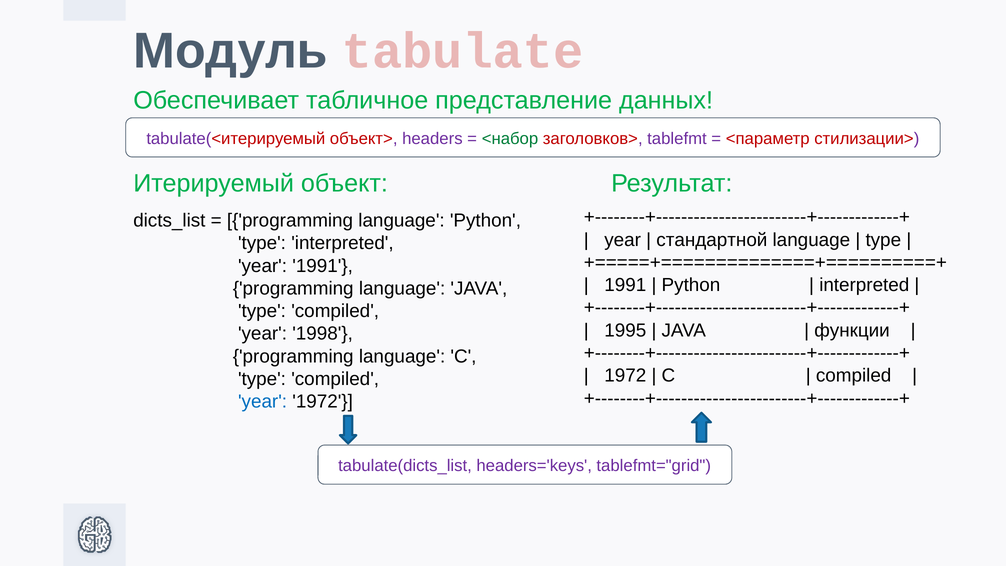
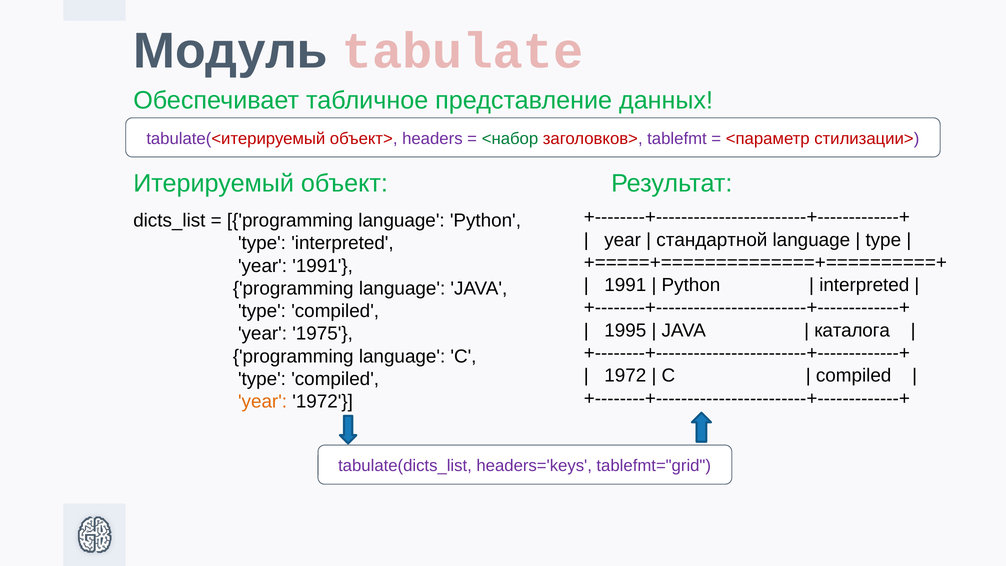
функции: функции -> каталога (852, 330)
1998: 1998 -> 1975 (323, 334)
year colour: blue -> orange (263, 402)
